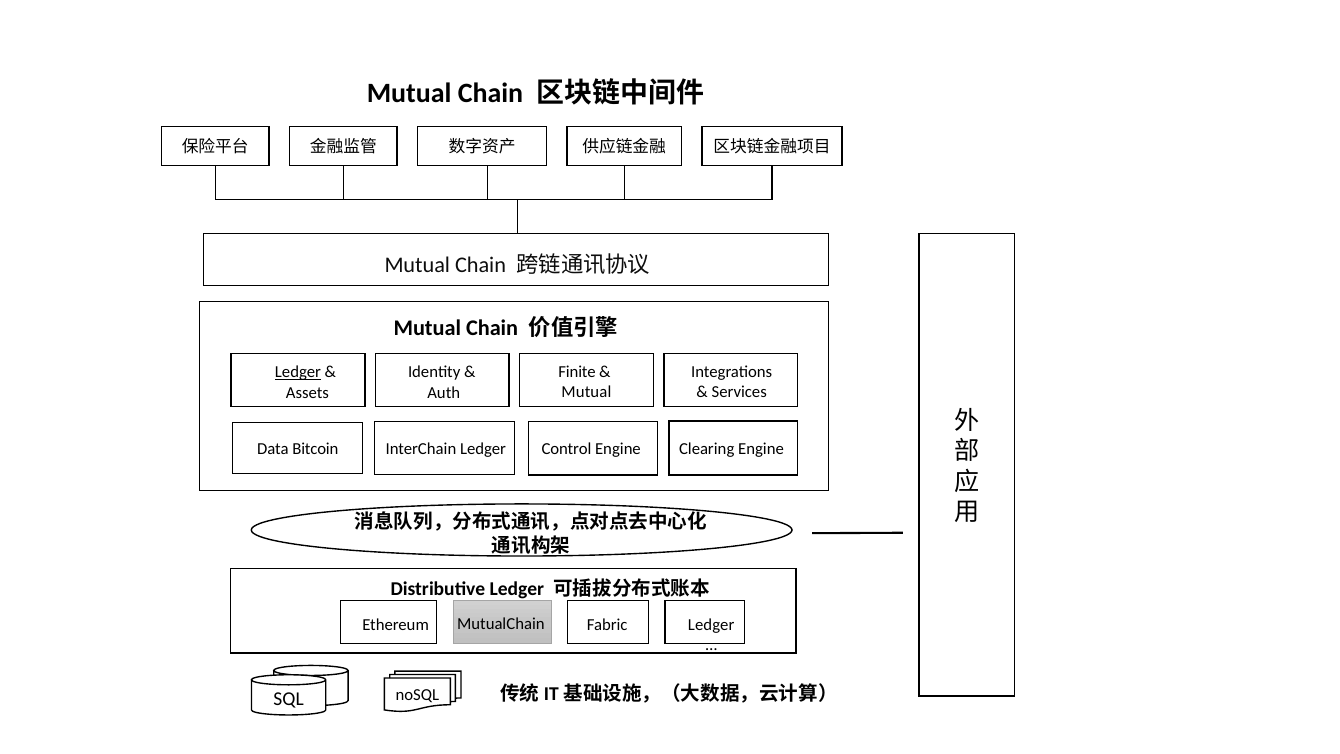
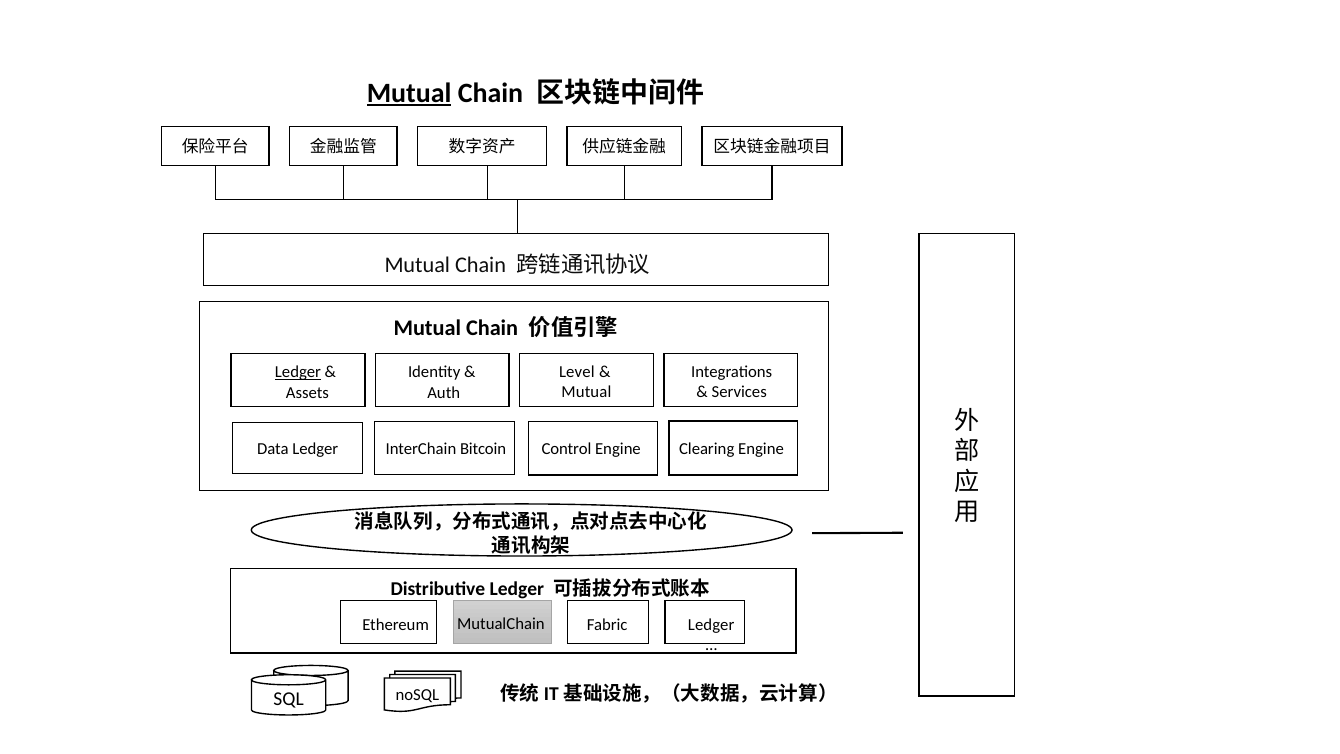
Mutual underline: none -> present (409, 93)
Finite: Finite -> Level (577, 372)
Data Bitcoin: Bitcoin -> Ledger (315, 449)
InterChain Ledger: Ledger -> Bitcoin (483, 449)
